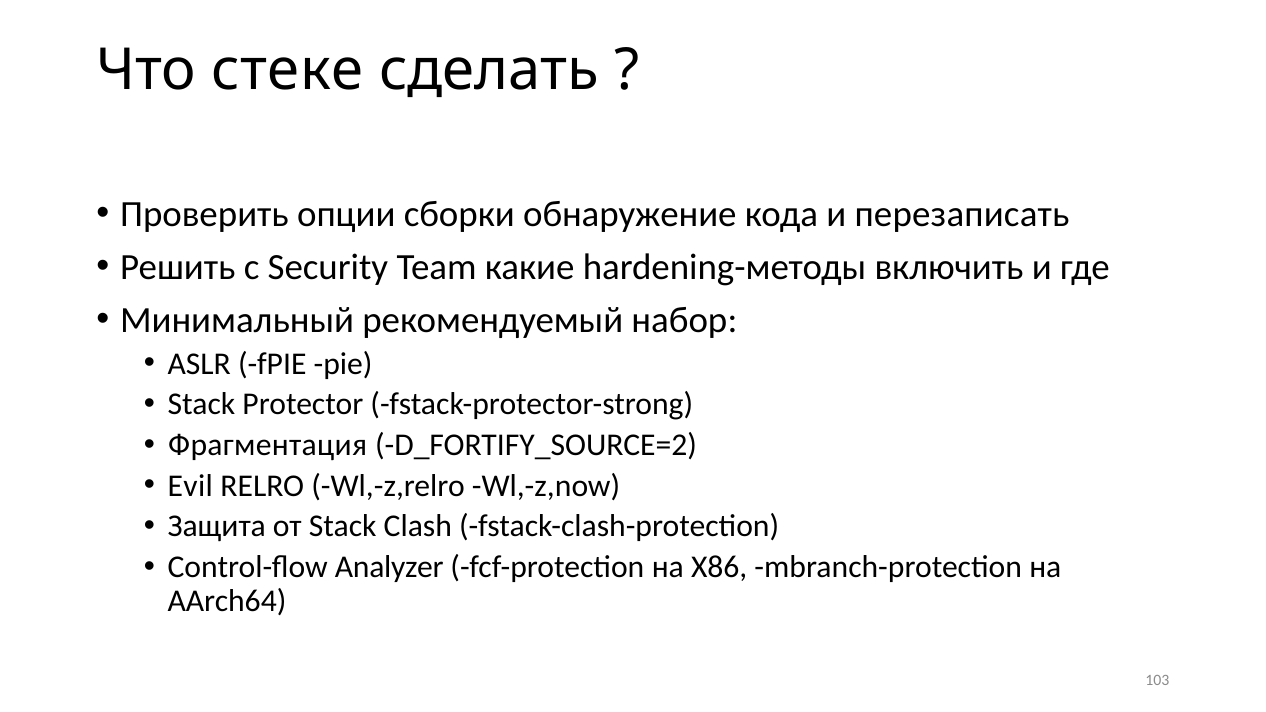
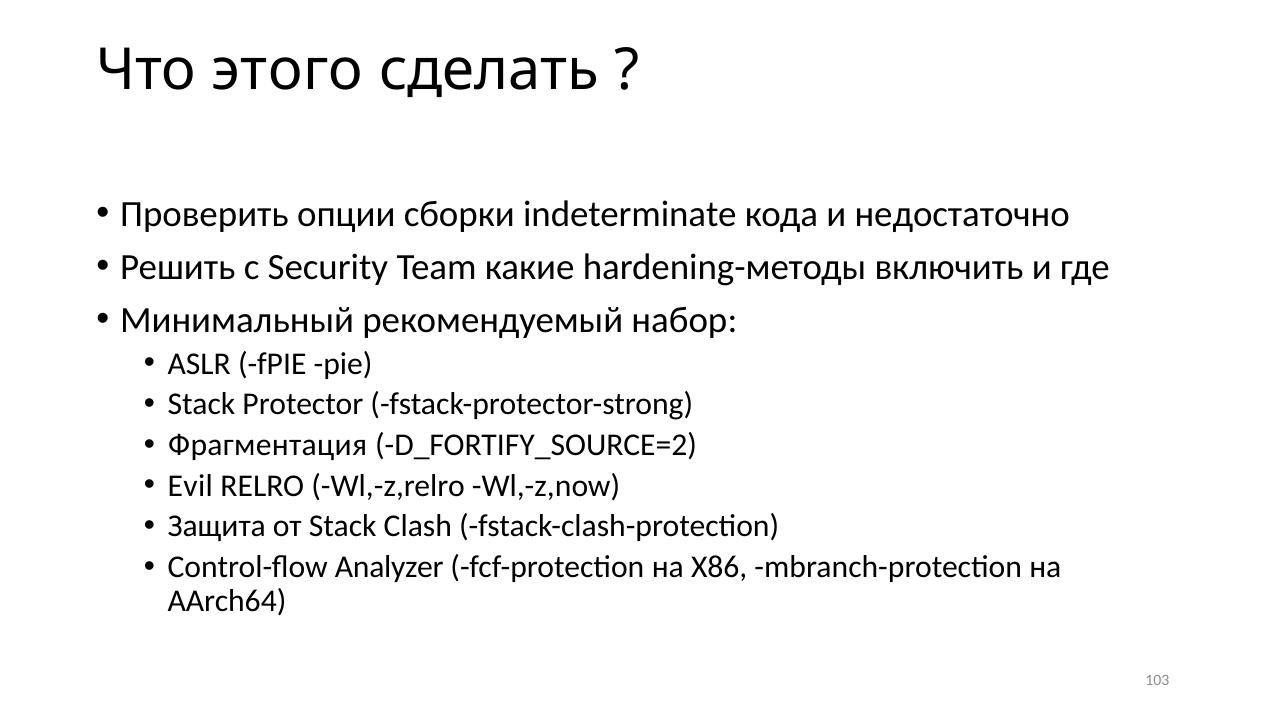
стеке: стеке -> этого (287, 70)
обнаружение: обнаружение -> indeterminate (630, 214)
перезаписать: перезаписать -> недостаточно (962, 214)
